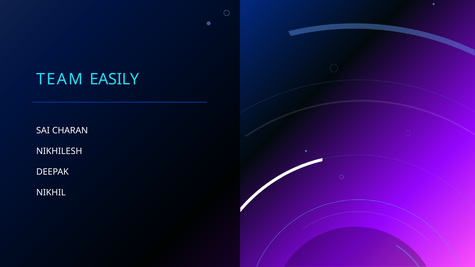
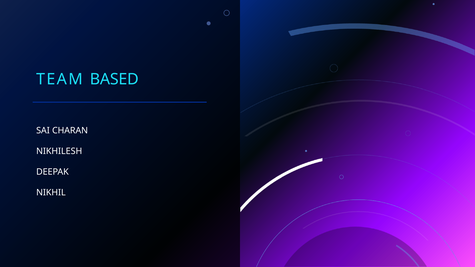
EASILY: EASILY -> BASED (114, 79)
